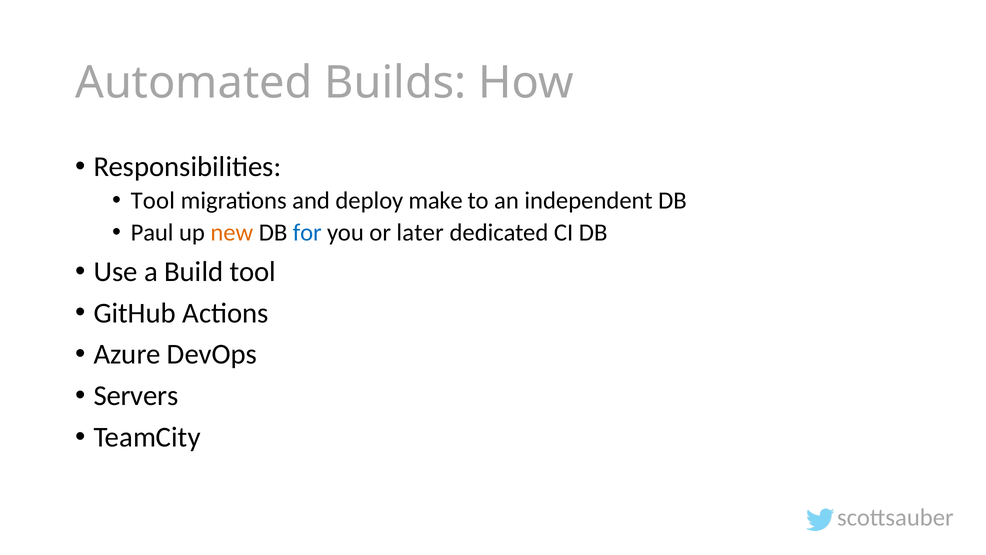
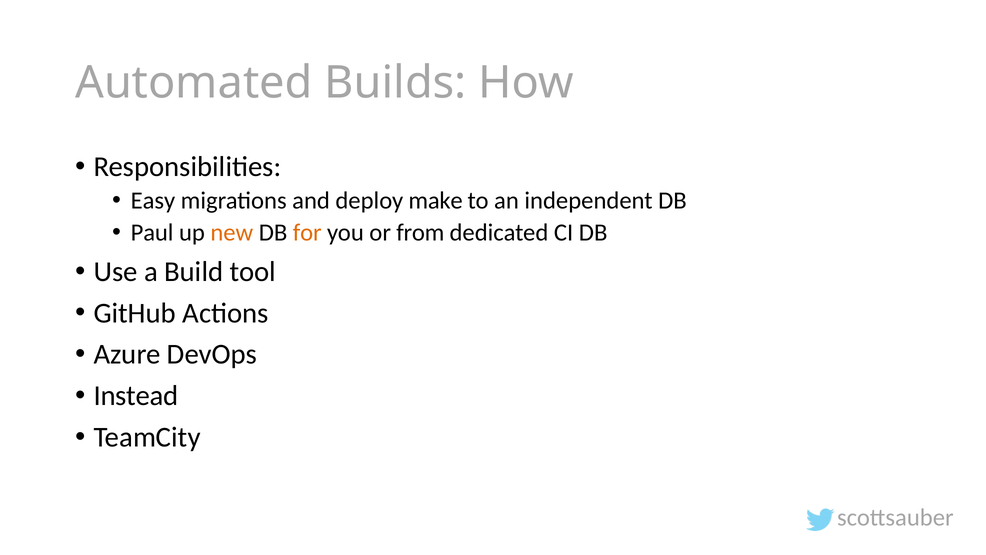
Tool: Tool -> Easy (153, 201)
for colour: blue -> orange (307, 232)
later: later -> from (420, 232)
Servers: Servers -> Instead (136, 396)
